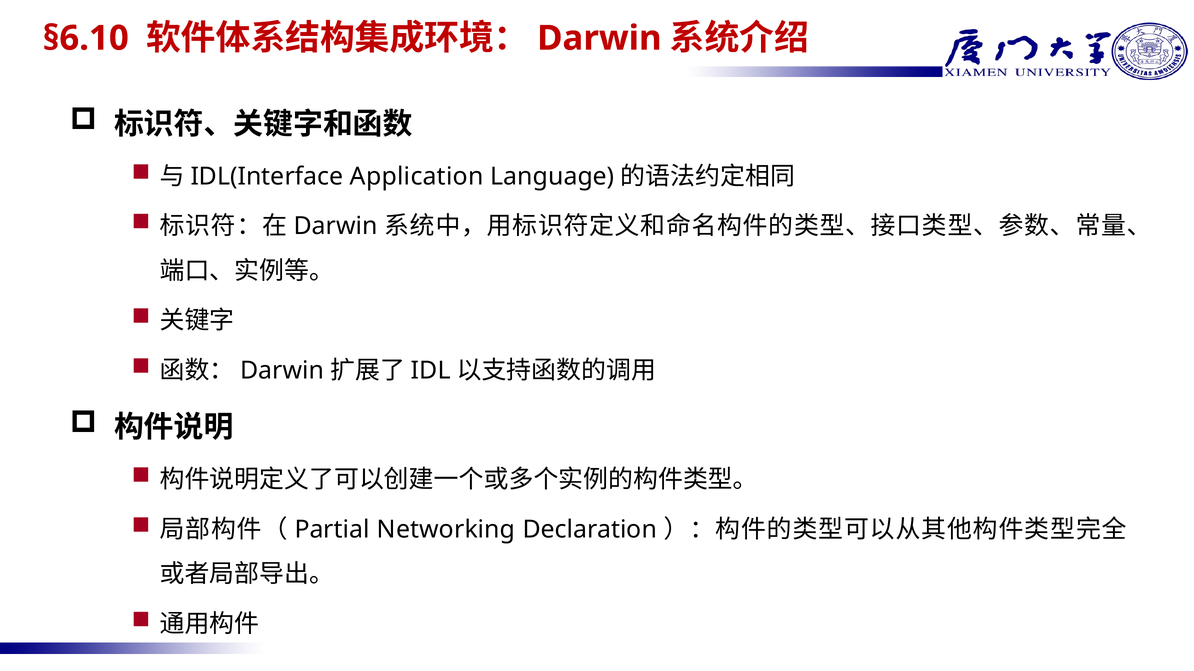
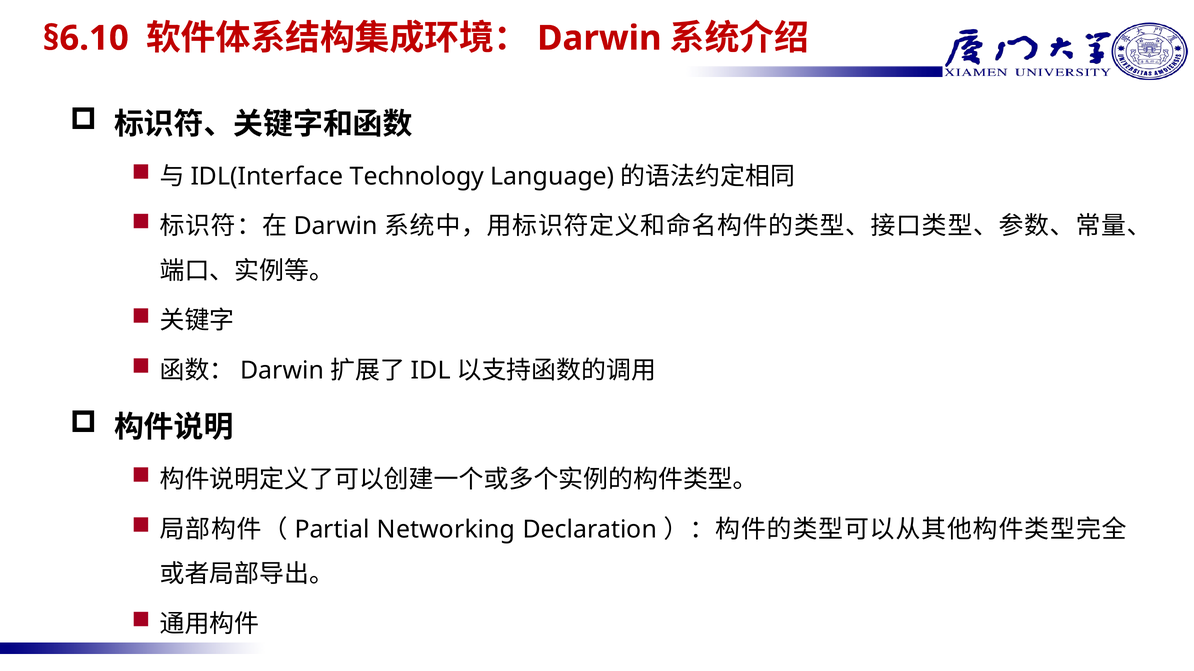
Application: Application -> Technology (417, 177)
